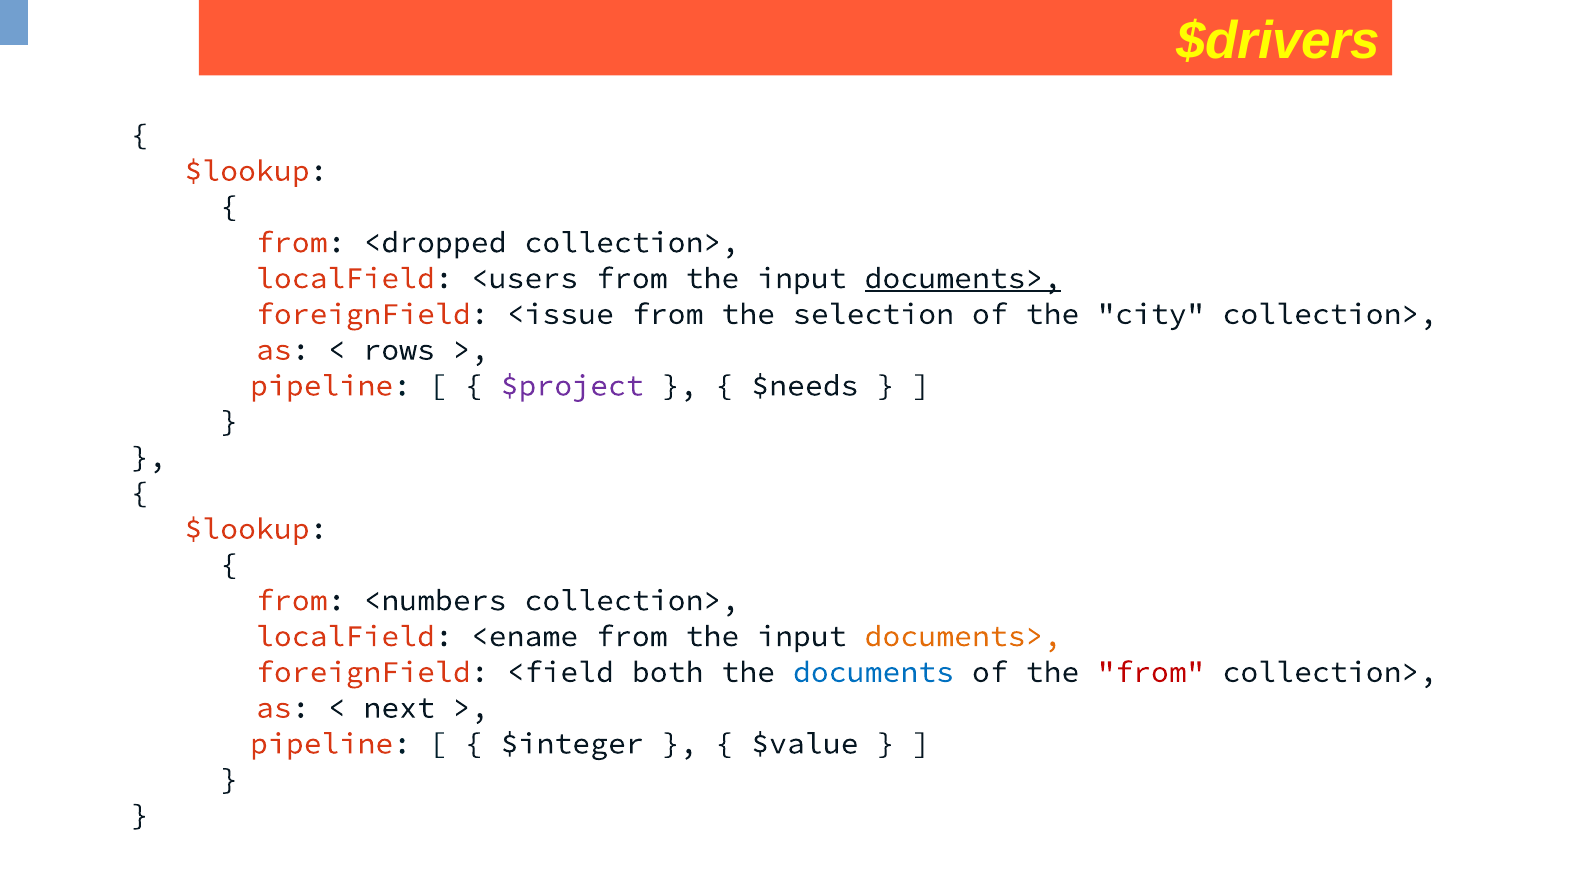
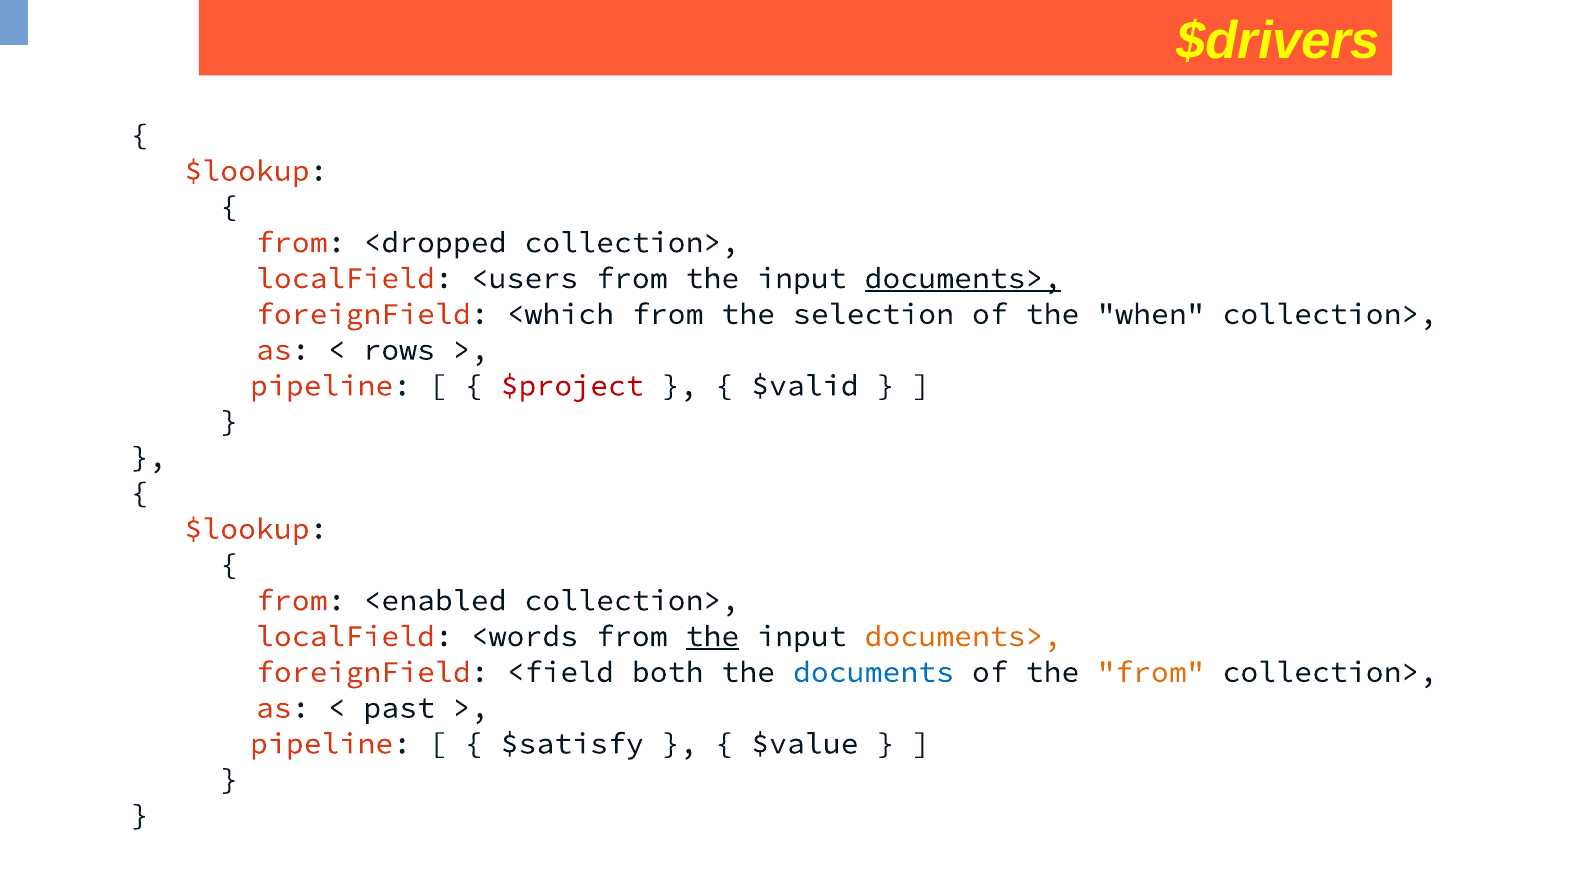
<issue: <issue -> <which (560, 314)
city: city -> when (1151, 314)
$project colour: purple -> red (572, 386)
$needs: $needs -> $valid (805, 386)
<numbers: <numbers -> <enabled (435, 600)
<ename: <ename -> <words (524, 636)
the underline: none -> present (712, 636)
from colour: red -> orange (1151, 672)
next: next -> past (399, 708)
$integer: $integer -> $satisfy (572, 744)
